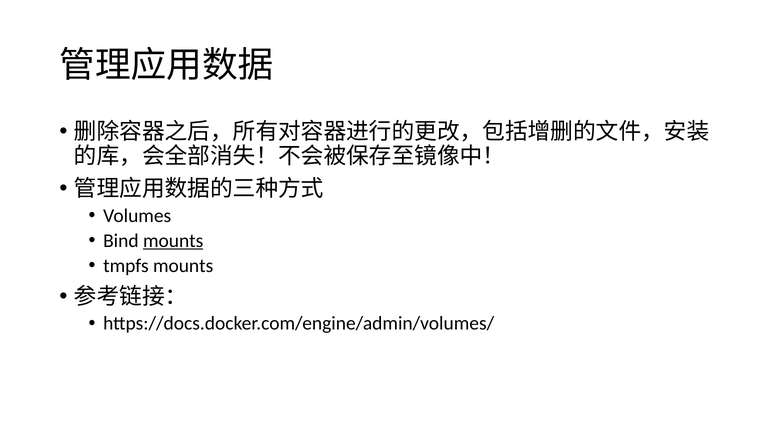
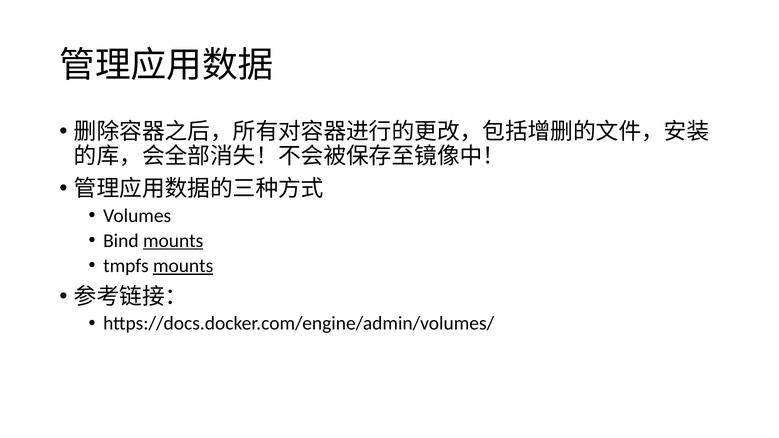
mounts underline: none -> present (183, 266)
